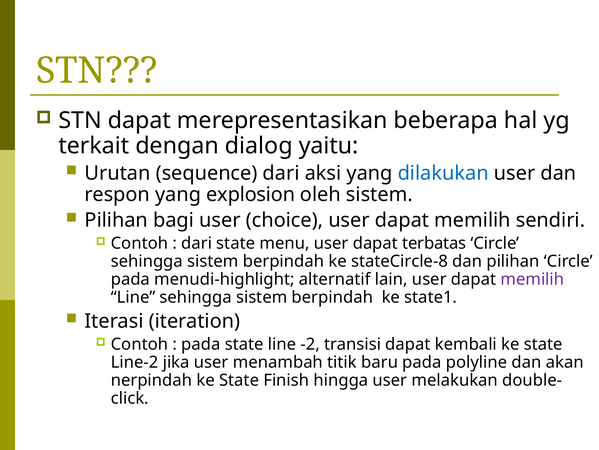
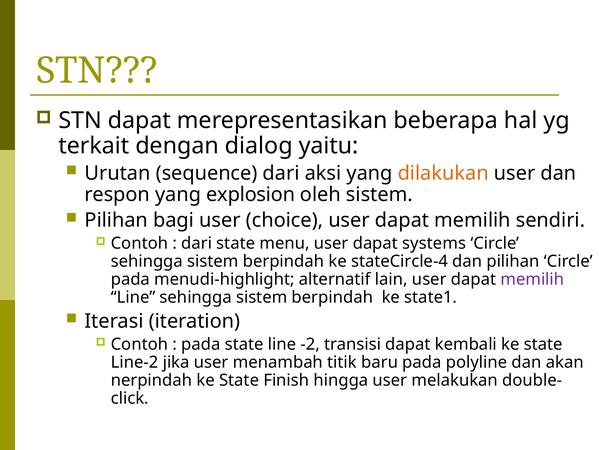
dilakukan colour: blue -> orange (443, 173)
terbatas: terbatas -> systems (434, 243)
stateCircle-8: stateCircle-8 -> stateCircle-4 (399, 261)
